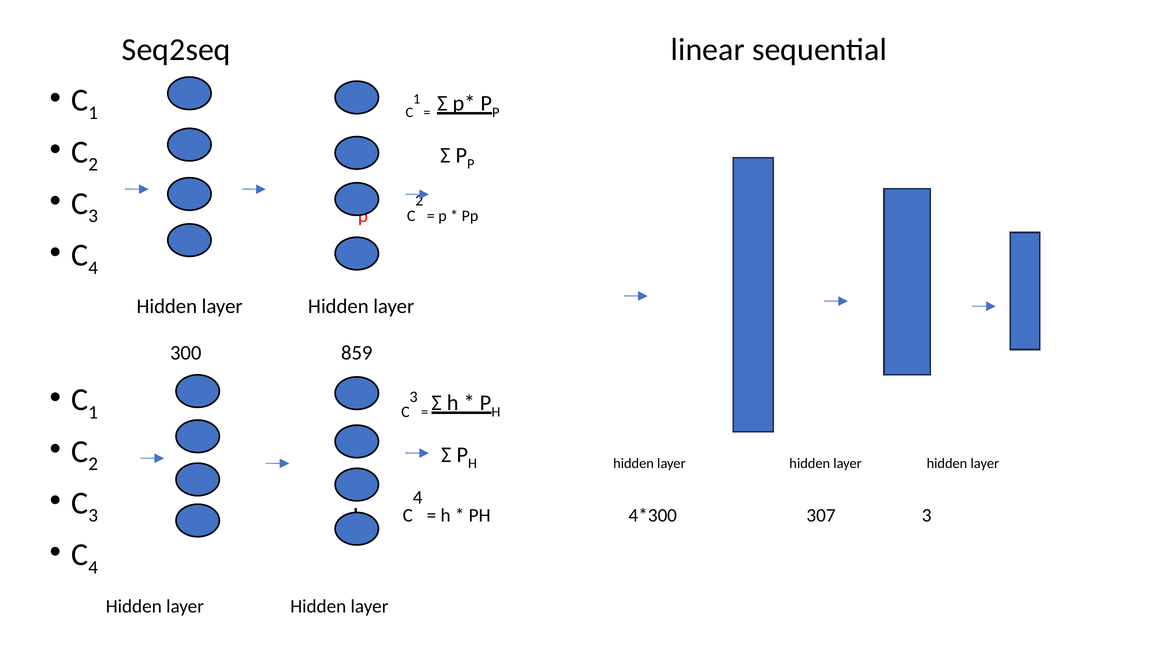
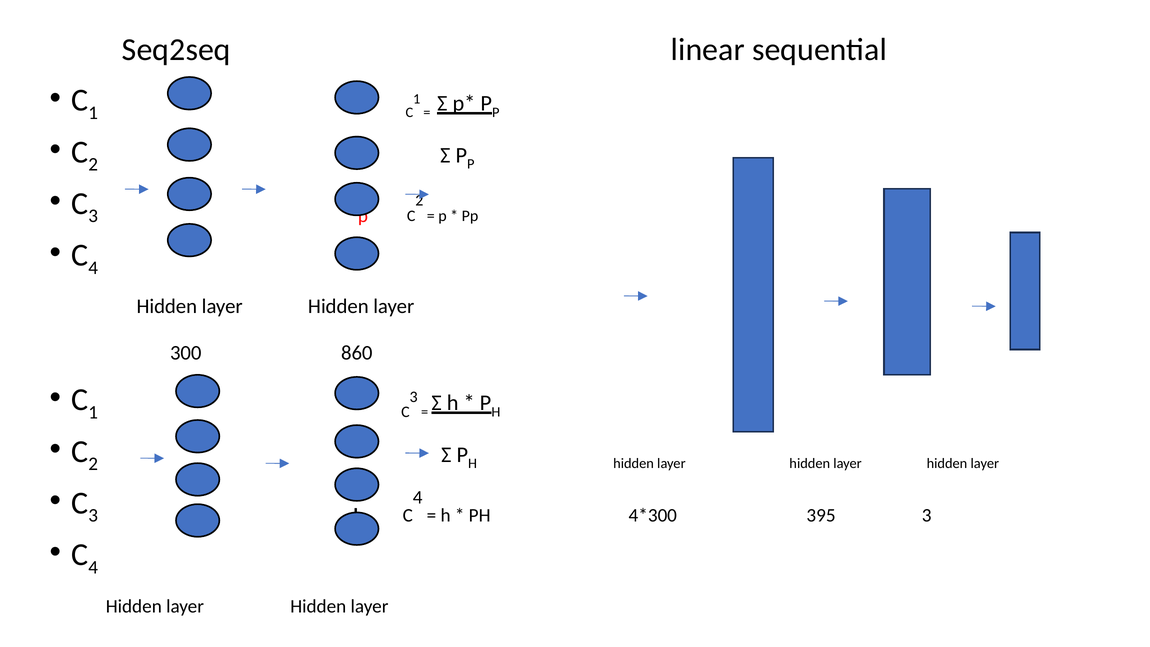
859: 859 -> 860 (357, 353)
307: 307 -> 395 (821, 515)
